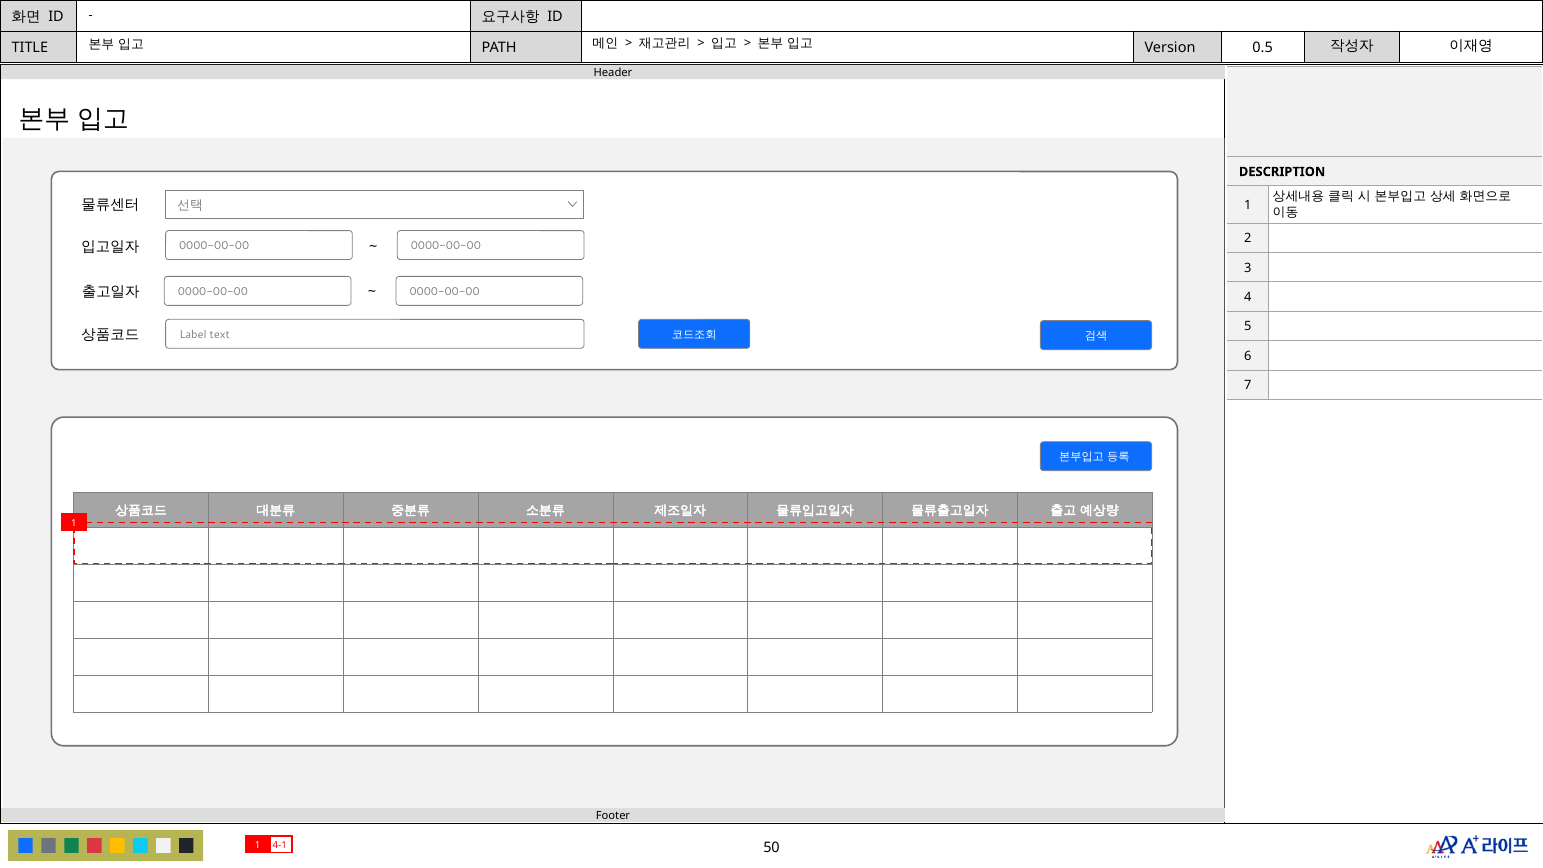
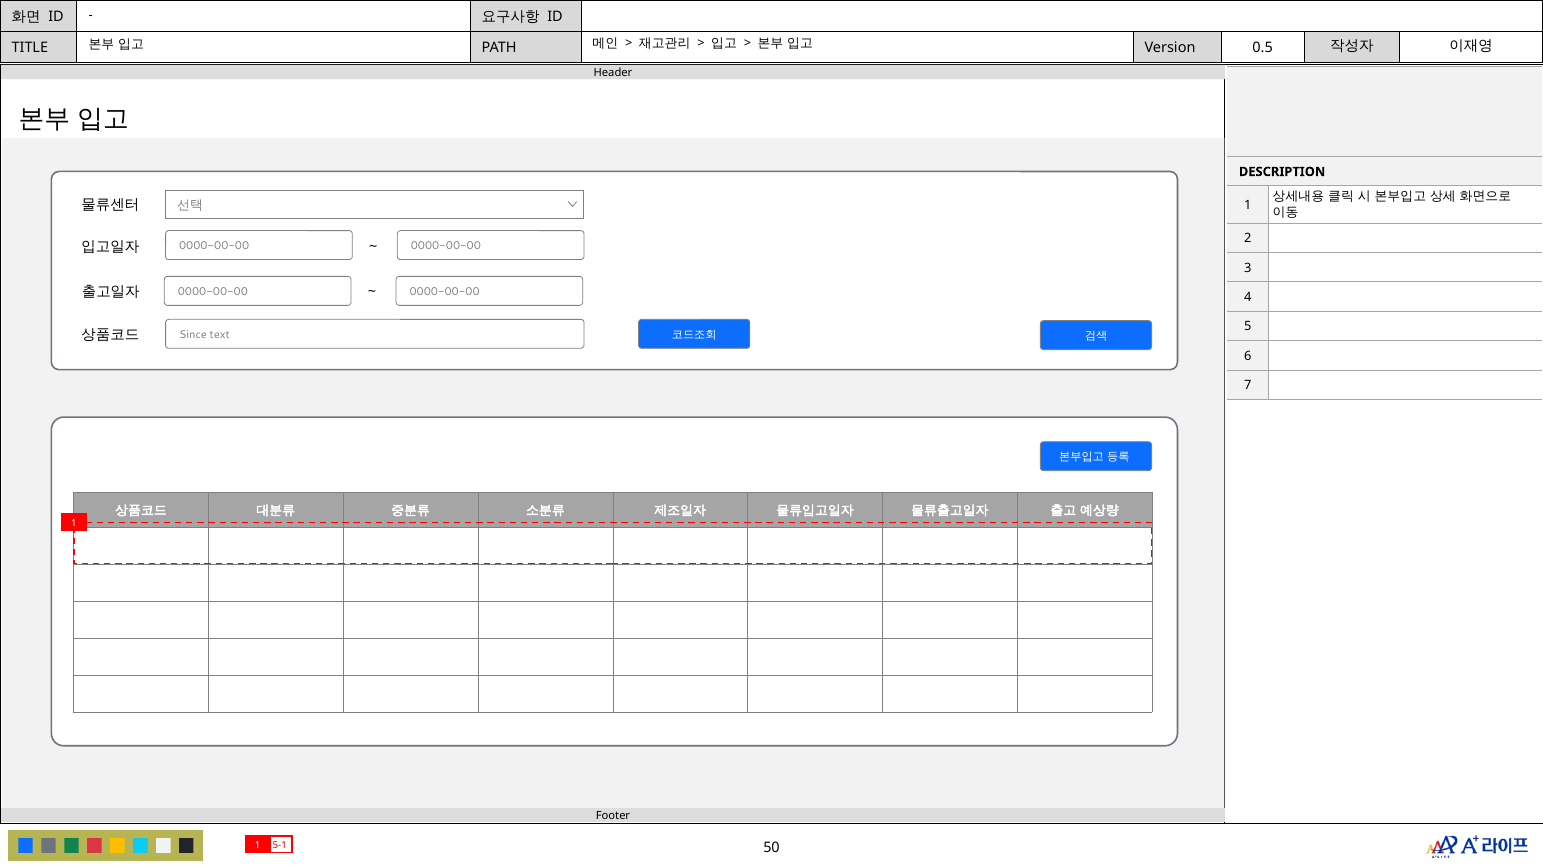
Label: Label -> Since (193, 335)
4-1: 4-1 -> 5-1 (280, 845)
